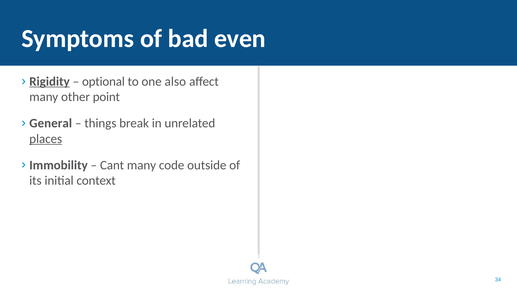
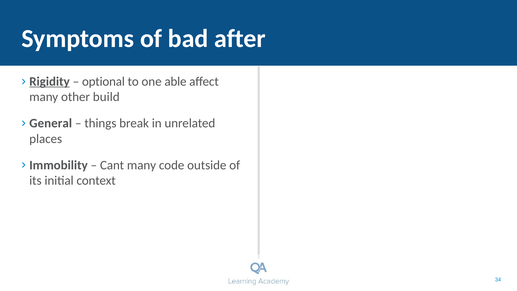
even: even -> after (240, 39)
also: also -> able (175, 81)
point: point -> build (106, 97)
places underline: present -> none (46, 139)
